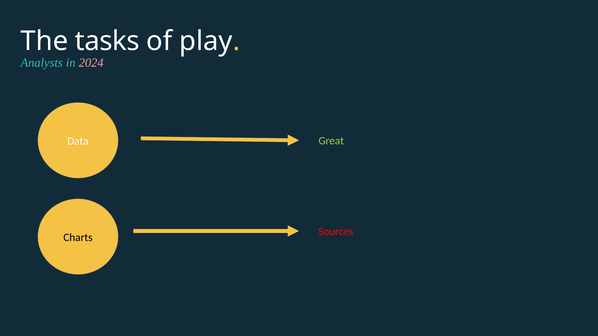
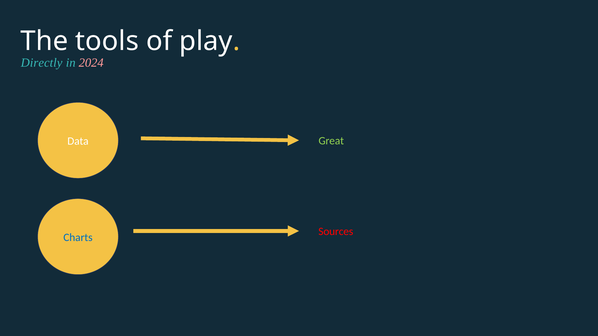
tasks: tasks -> tools (107, 41)
Analysts: Analysts -> Directly (42, 63)
Charts colour: black -> blue (78, 238)
